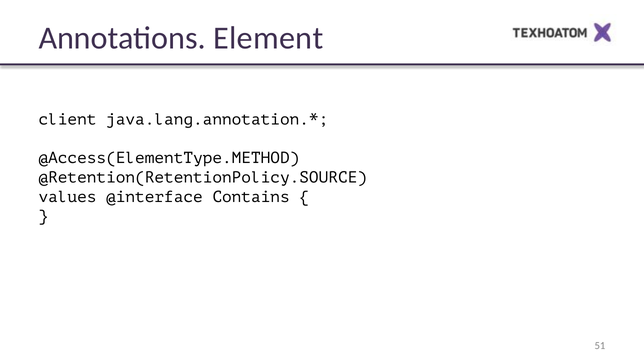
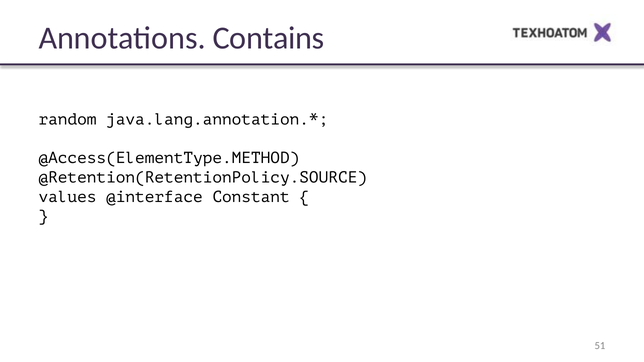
Element: Element -> Contains (269, 38)
client: client -> random (67, 120)
Contains: Contains -> Constant (251, 197)
